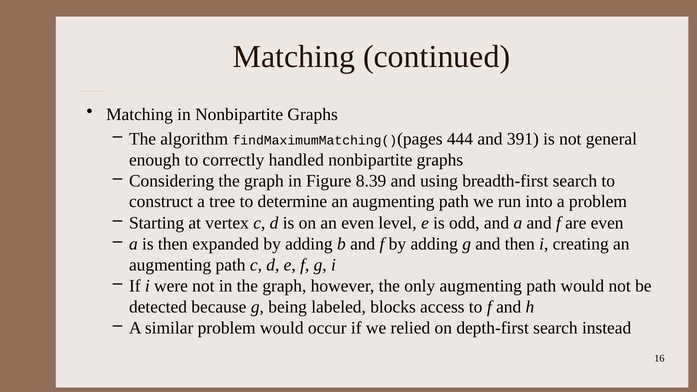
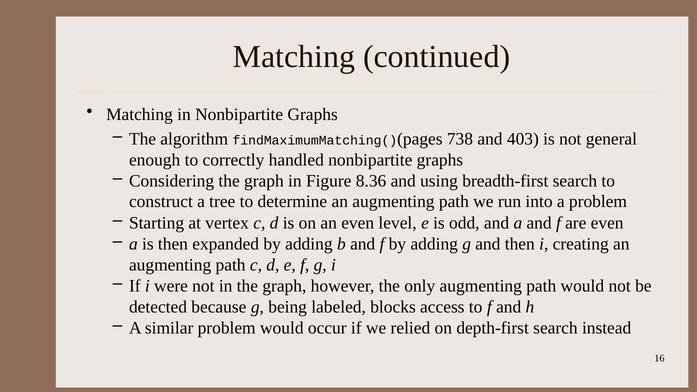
444: 444 -> 738 (460, 139)
391: 391 -> 403 (523, 139)
8.39: 8.39 -> 8.36 (371, 181)
